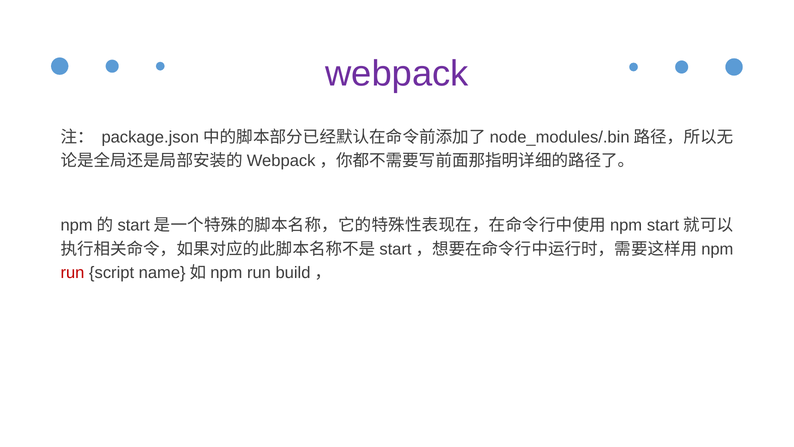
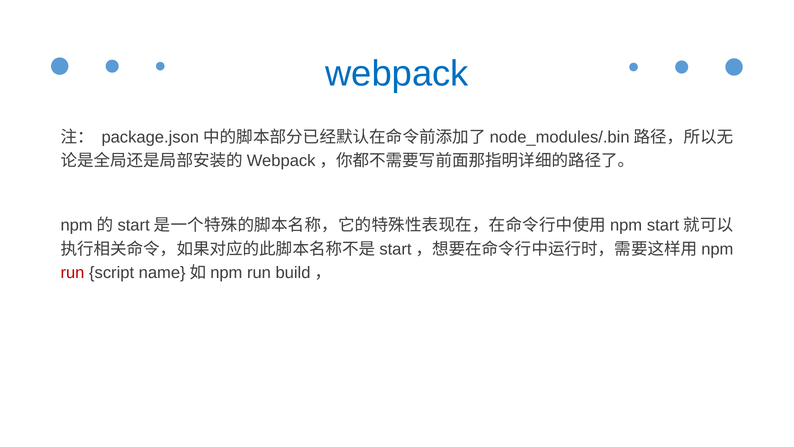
webpack colour: purple -> blue (397, 74)
